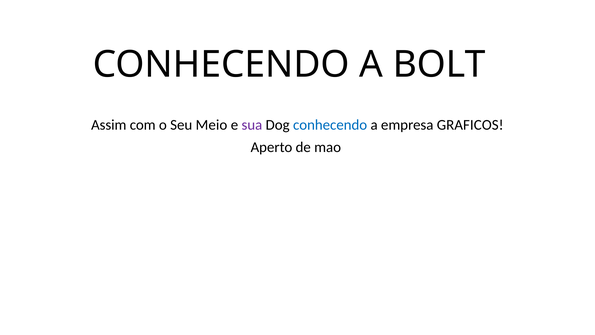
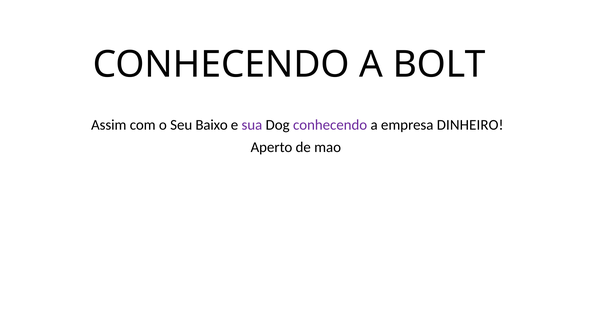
Meio: Meio -> Baixo (212, 125)
conhecendo colour: blue -> purple (330, 125)
GRAFICOS: GRAFICOS -> DINHEIRO (470, 125)
